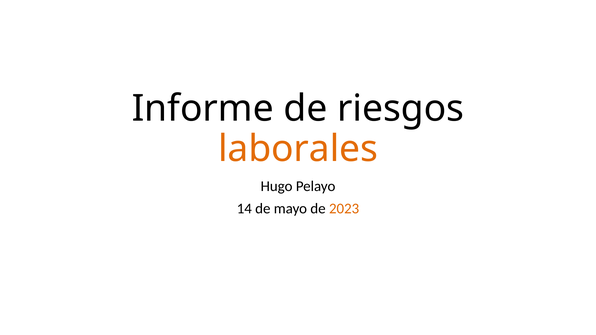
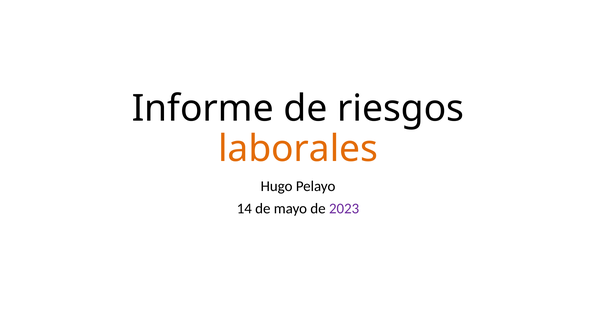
2023 colour: orange -> purple (344, 209)
